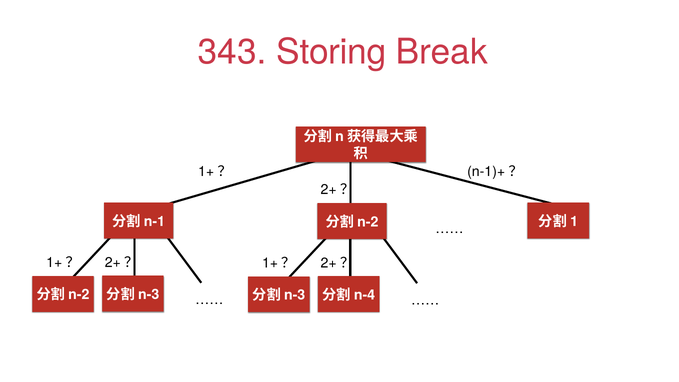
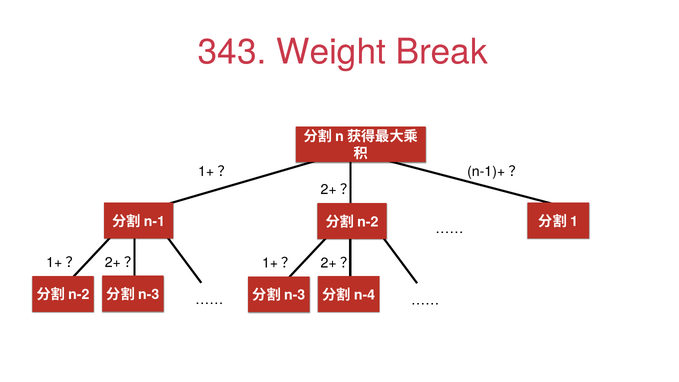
Storing: Storing -> Weight (331, 52)
